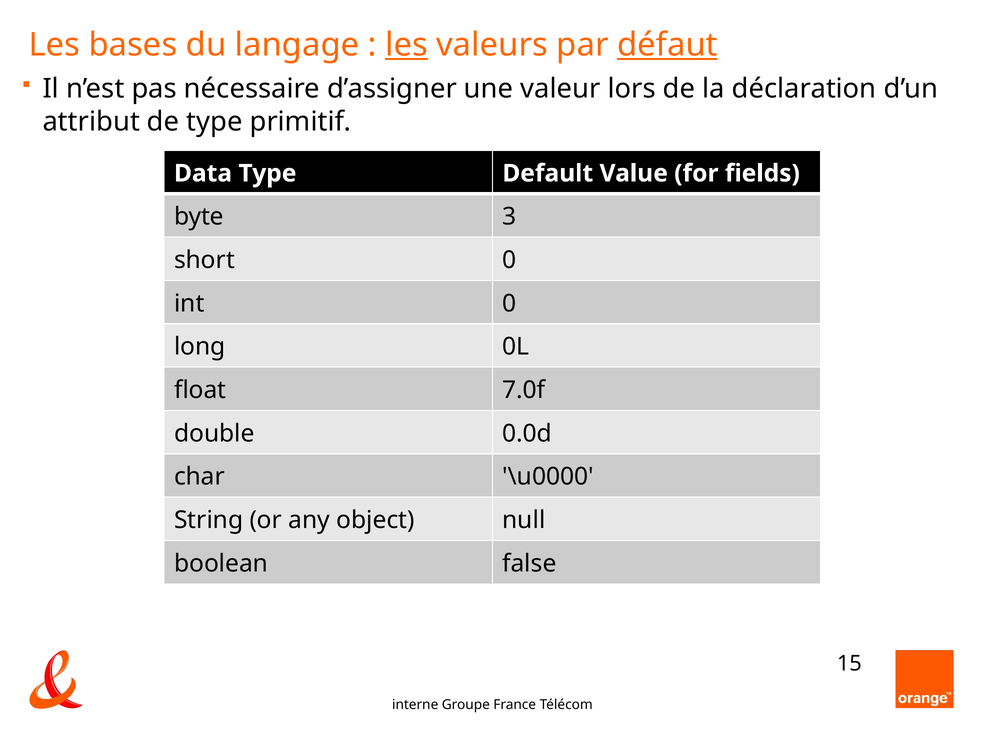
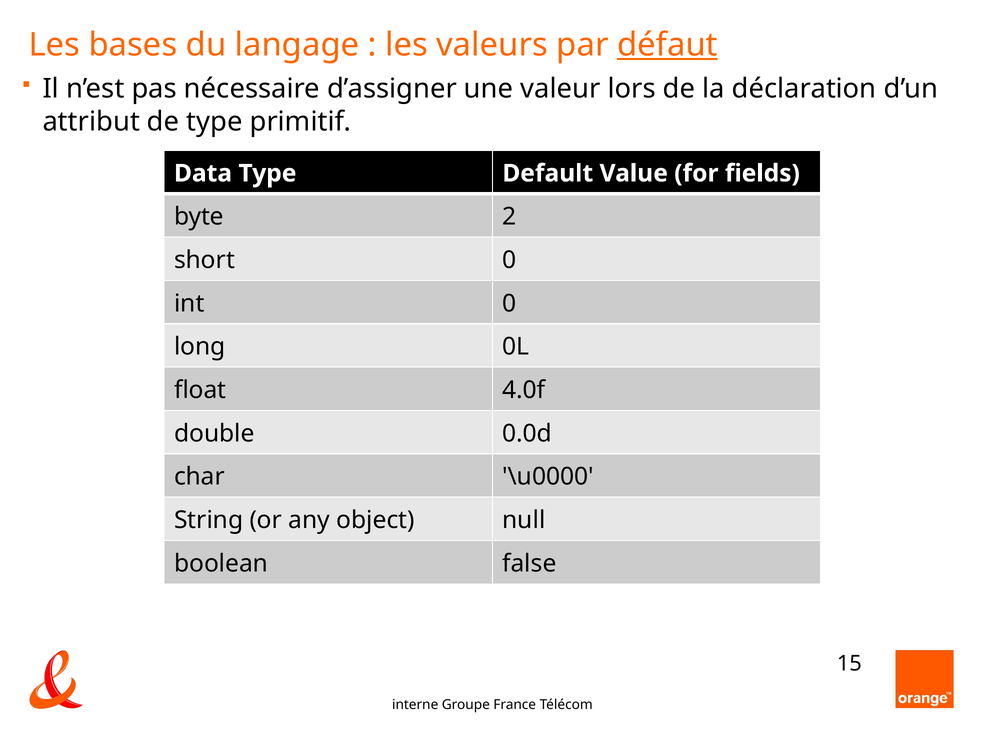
les underline: present -> none (406, 45)
3: 3 -> 2 (509, 217)
7.0f: 7.0f -> 4.0f (524, 391)
